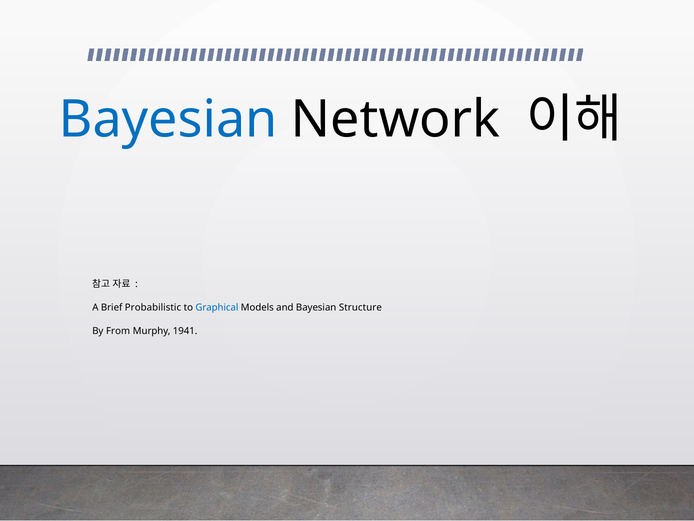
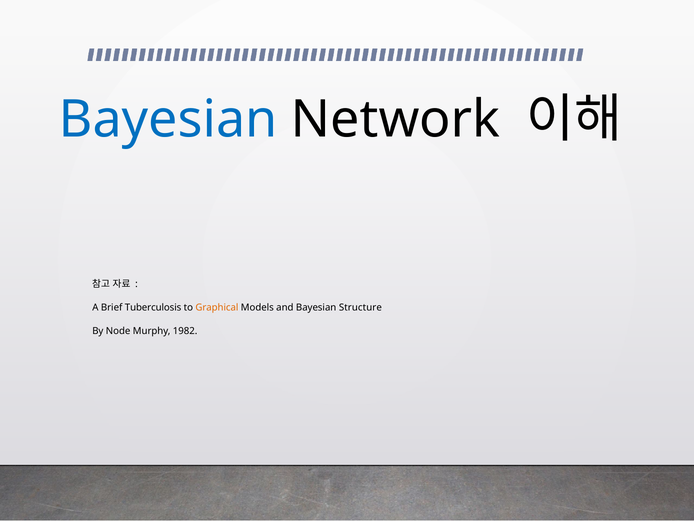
Probabilistic: Probabilistic -> Tuberculosis (153, 307)
Graphical colour: blue -> orange (217, 307)
From: From -> Node (118, 331)
1941: 1941 -> 1982 (185, 331)
